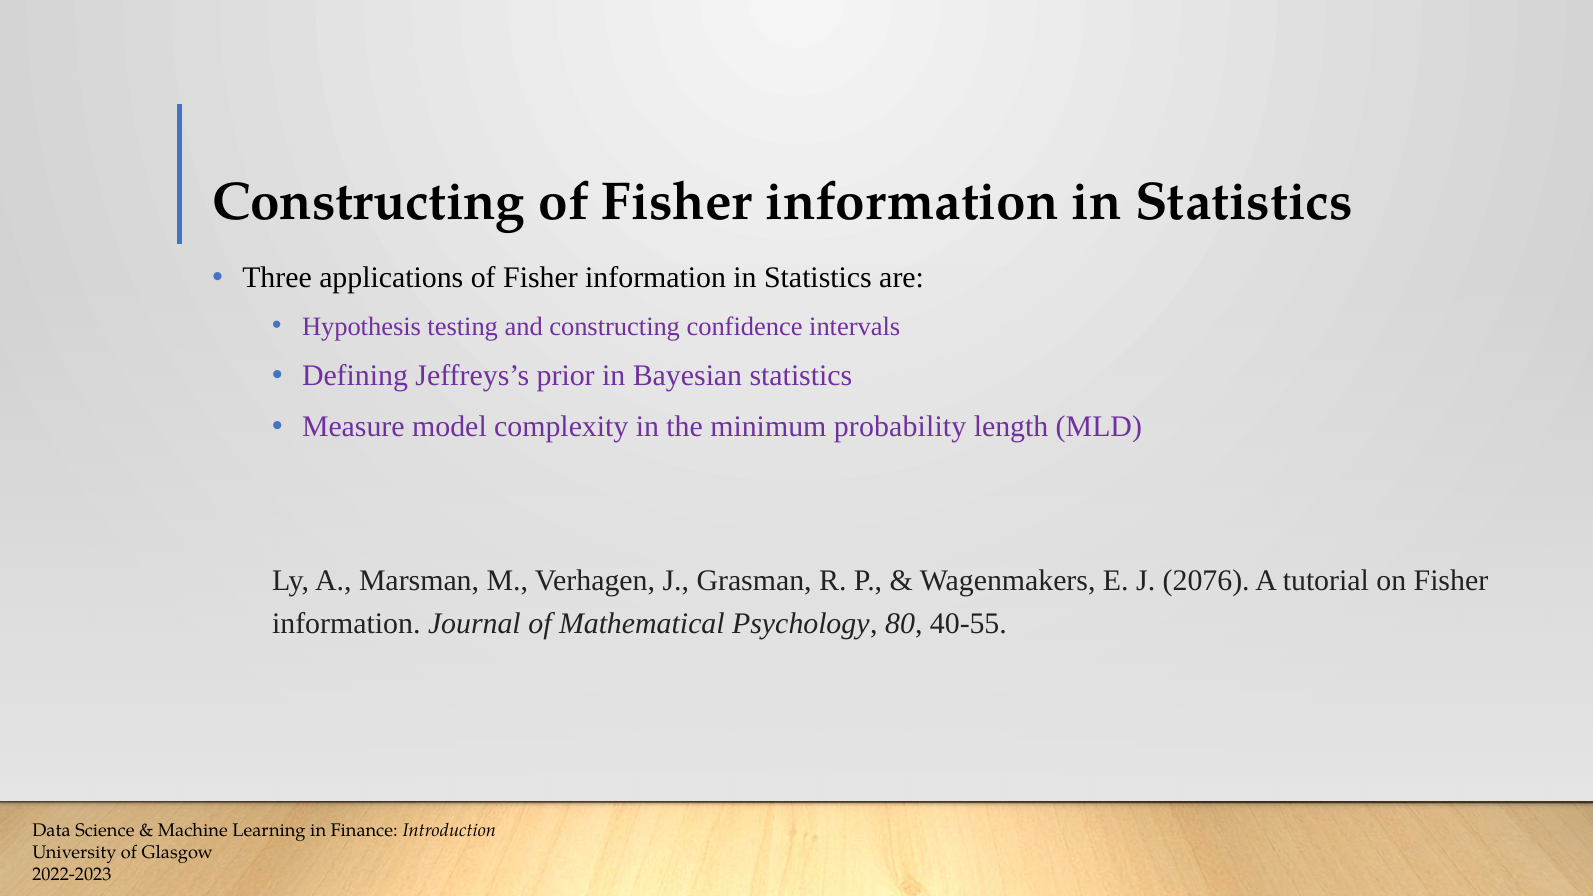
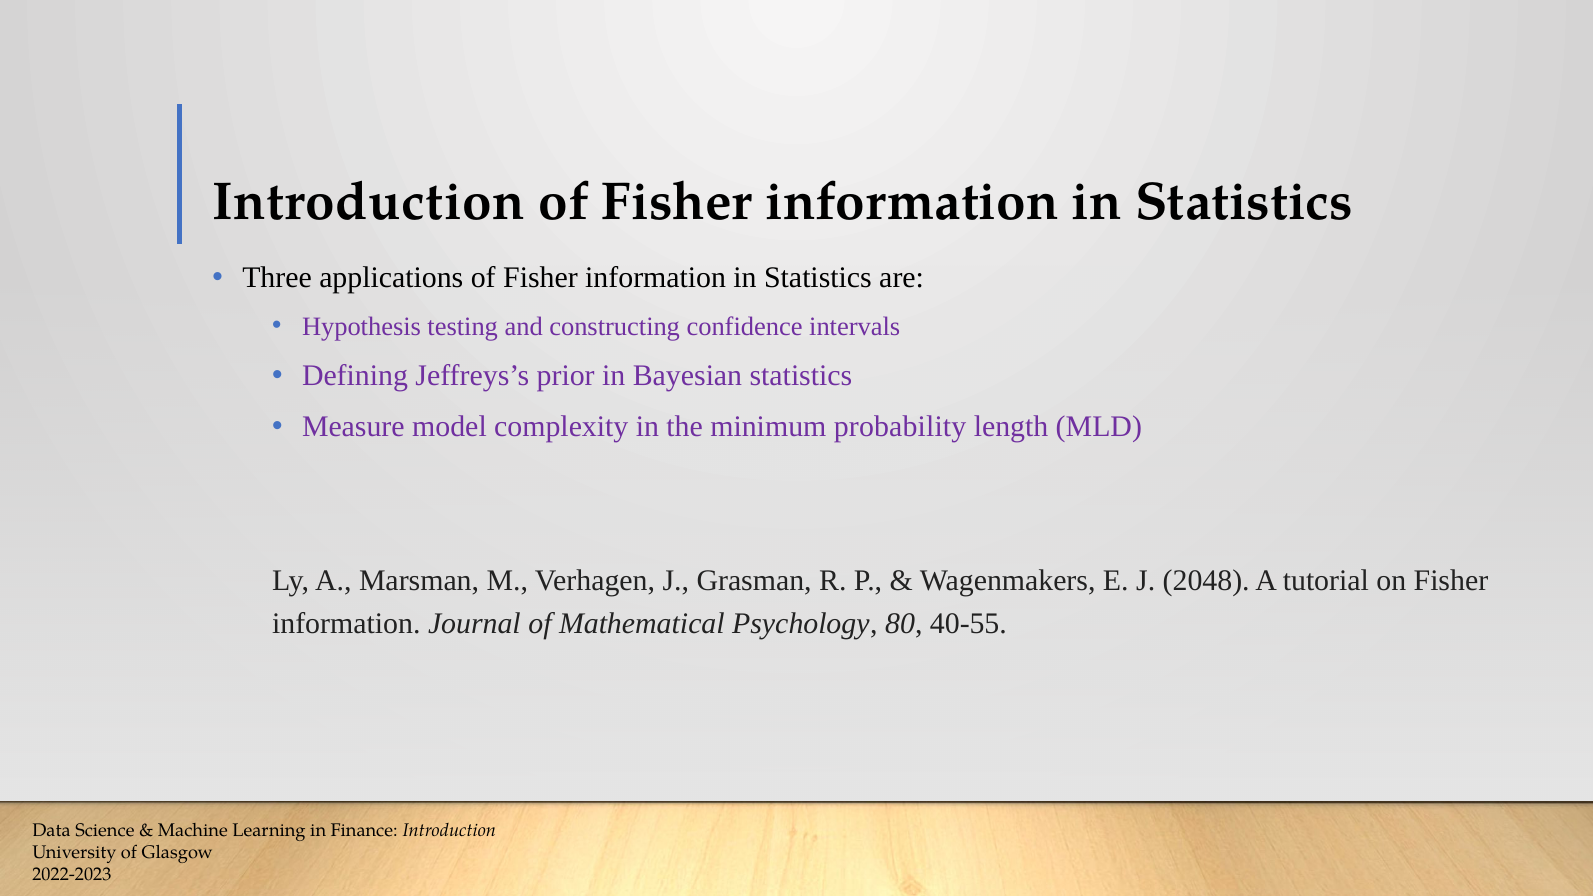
Constructing: Constructing -> Introduction (369, 202)
2076: 2076 -> 2048 (1206, 581)
